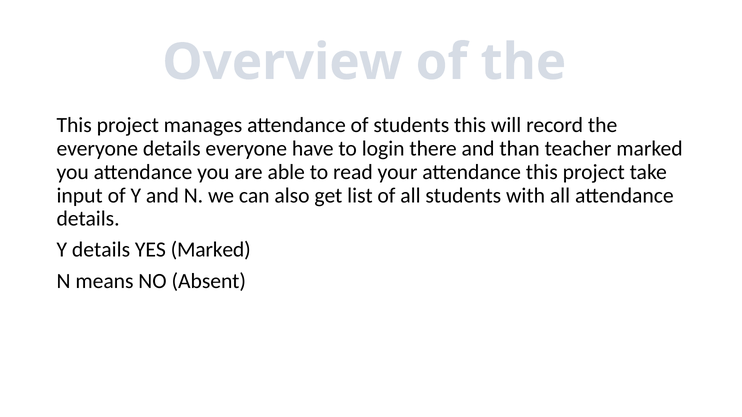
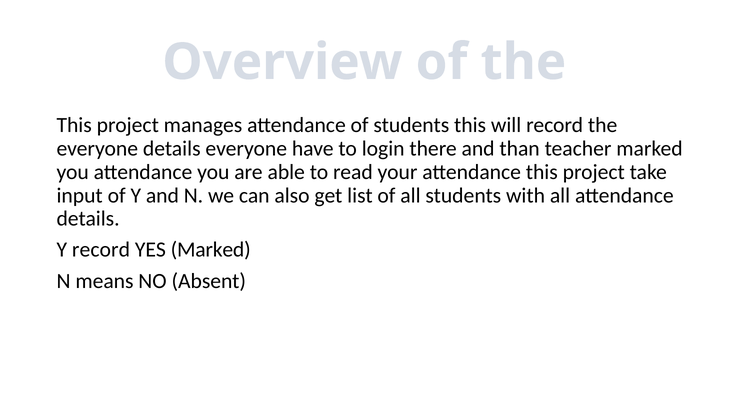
Y details: details -> record (101, 250)
